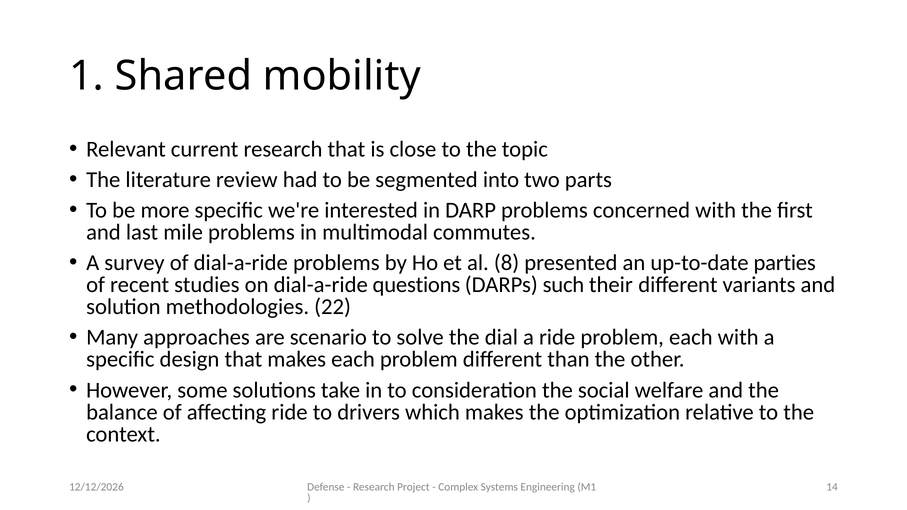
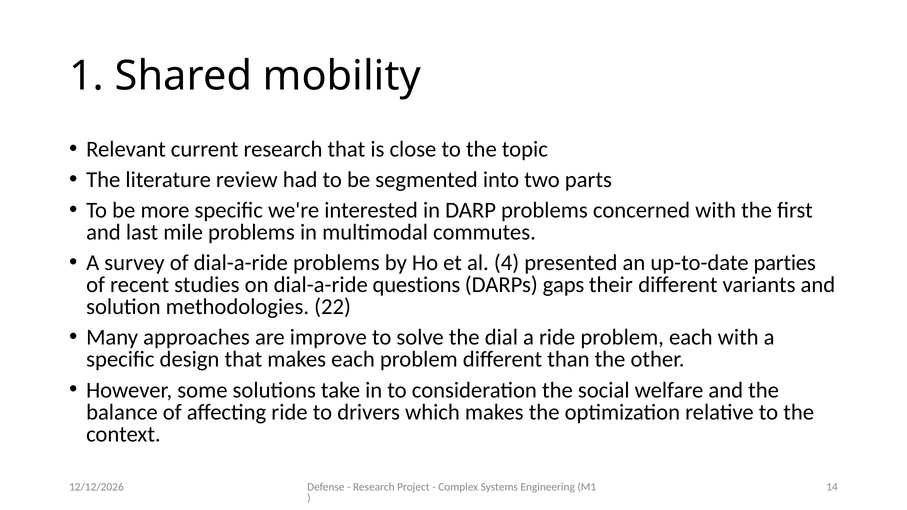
8: 8 -> 4 (507, 263)
such: such -> gaps (563, 285)
scenario: scenario -> improve (328, 338)
